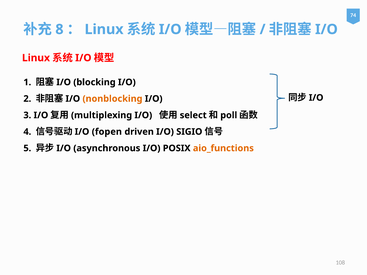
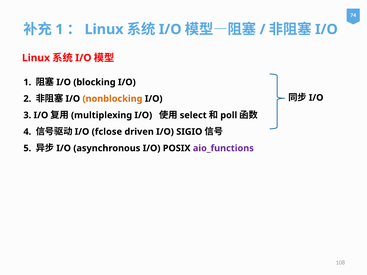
8: 8 -> 1 (59, 29)
fopen: fopen -> fclose (107, 132)
aio_functions colour: orange -> purple (223, 148)
